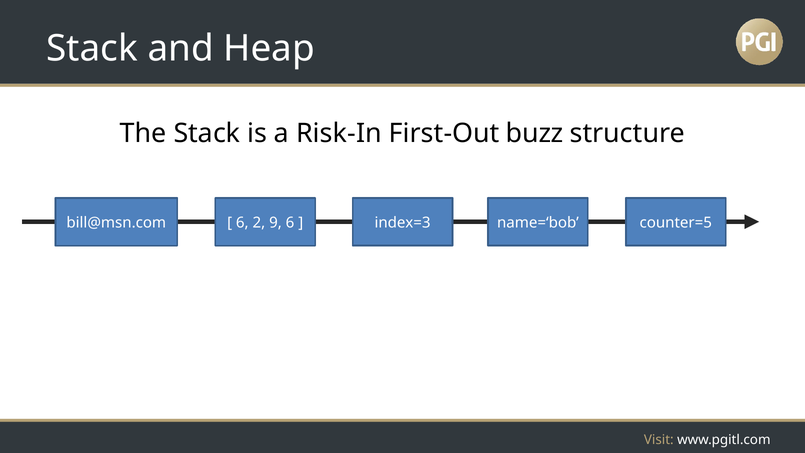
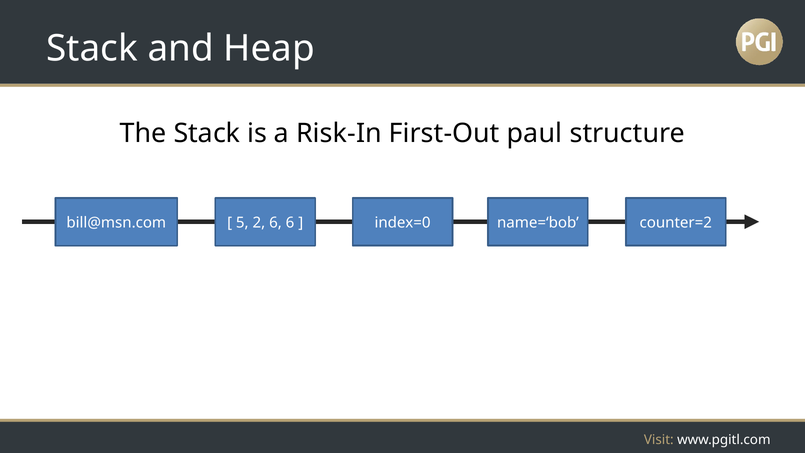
buzz: buzz -> paul (534, 133)
index=3: index=3 -> index=0 (403, 223)
counter=5: counter=5 -> counter=2 (676, 223)
6: 6 -> 5 (242, 223)
2 9: 9 -> 6 (275, 223)
